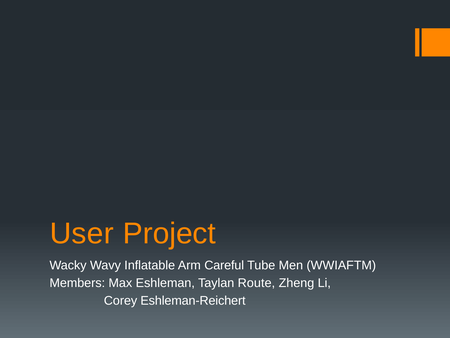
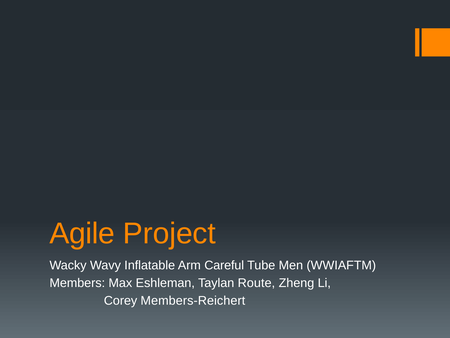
User: User -> Agile (82, 233)
Eshleman-Reichert: Eshleman-Reichert -> Members-Reichert (193, 300)
